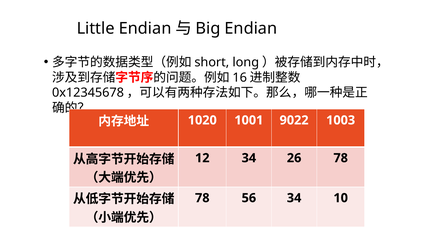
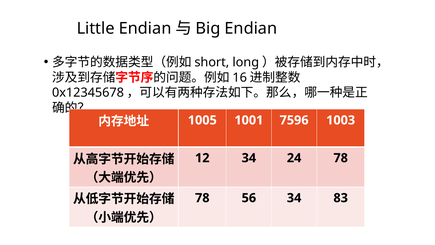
1020: 1020 -> 1005 (202, 120)
9022: 9022 -> 7596 (294, 120)
26: 26 -> 24 (294, 158)
10: 10 -> 83 (341, 198)
